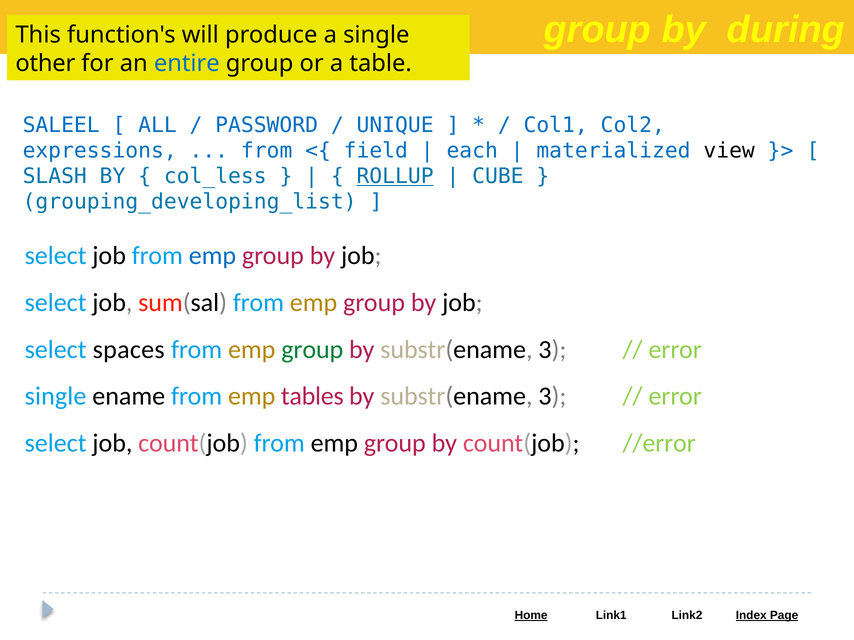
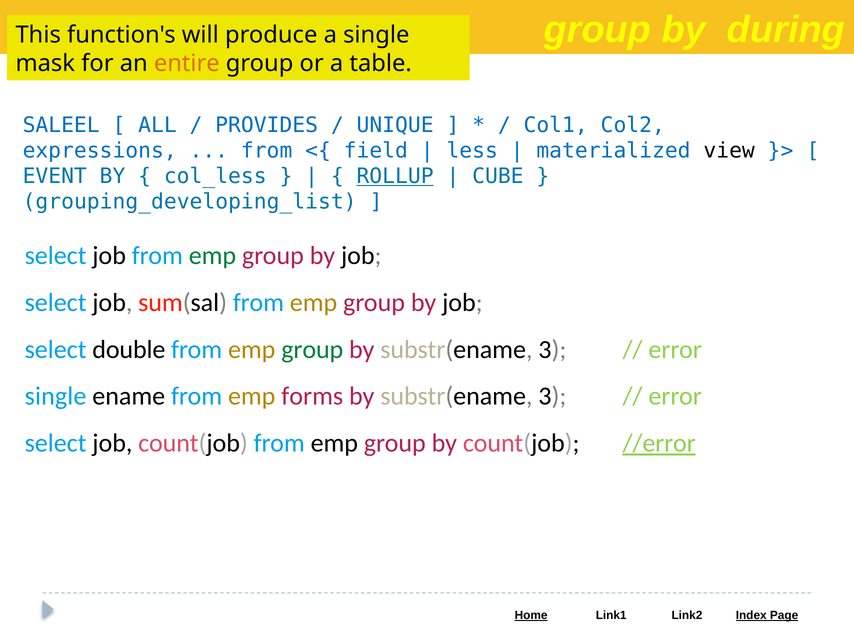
other: other -> mask (45, 64)
entire colour: blue -> orange (187, 64)
PASSWORD: PASSWORD -> PROVIDES (267, 125)
each: each -> less (472, 151)
SLASH: SLASH -> EVENT (55, 176)
emp colour: blue -> green (212, 256)
spaces: spaces -> double (129, 350)
tables: tables -> forms (312, 397)
//error underline: none -> present (659, 444)
